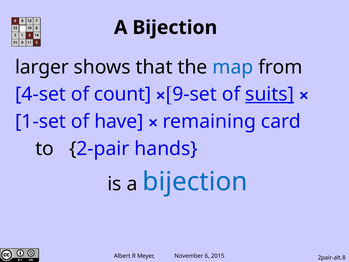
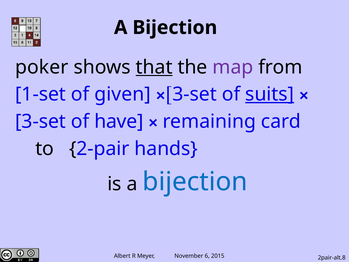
larger: larger -> poker (42, 67)
that underline: none -> present (154, 67)
map colour: blue -> purple (233, 67)
4-set: 4-set -> 1-set (41, 94)
count: count -> given (123, 94)
9-set: 9-set -> 3-set (195, 94)
1-set: 1-set -> 3-set (41, 121)
